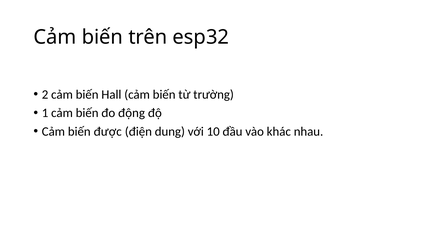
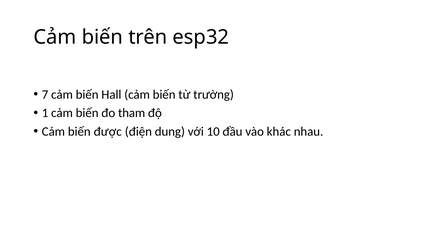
2: 2 -> 7 (45, 94)
động: động -> tham (132, 113)
